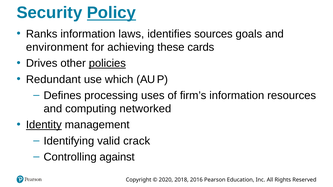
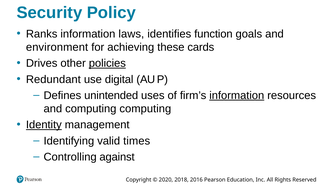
Policy underline: present -> none (111, 13)
sources: sources -> function (213, 34)
which: which -> digital (119, 79)
processing: processing -> unintended (111, 96)
information underline: none -> present (237, 96)
computing networked: networked -> computing (145, 109)
crack: crack -> times (137, 141)
